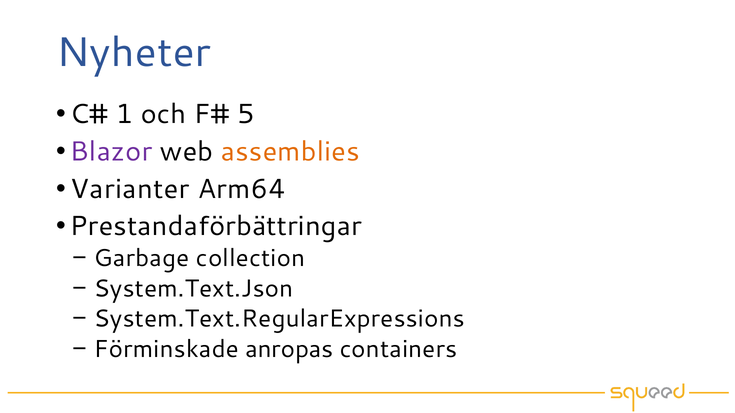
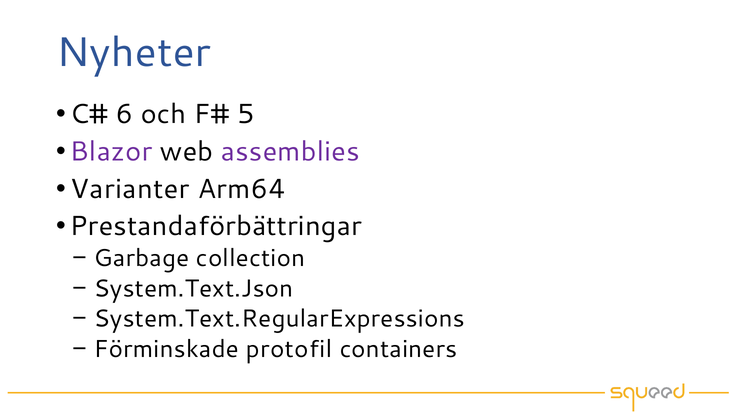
1: 1 -> 6 (124, 114)
assemblies colour: orange -> purple (290, 152)
anropas: anropas -> protofil (289, 349)
